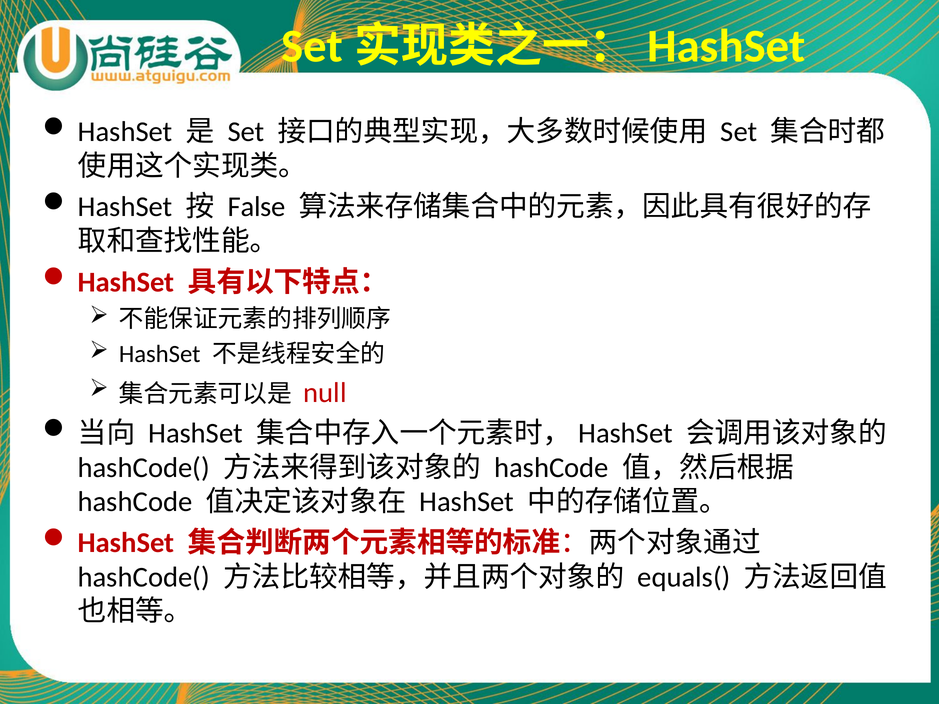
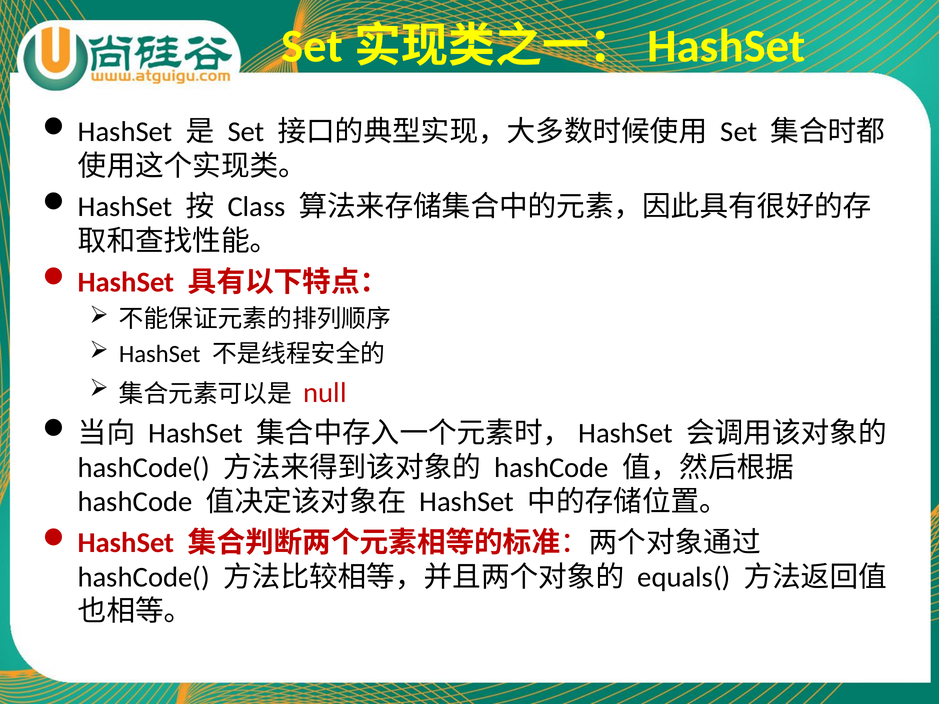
False: False -> Class (257, 207)
